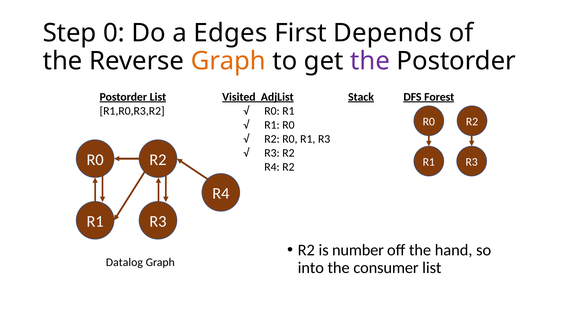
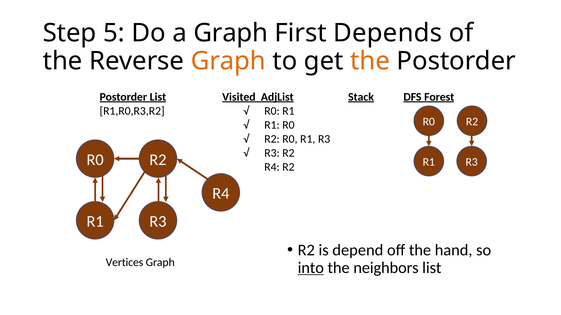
0: 0 -> 5 (114, 33)
a Edges: Edges -> Graph (231, 33)
the colour: purple -> orange (370, 61)
number: number -> depend (358, 250)
Datalog: Datalog -> Vertices (124, 263)
into underline: none -> present (311, 268)
consumer: consumer -> neighbors (386, 268)
